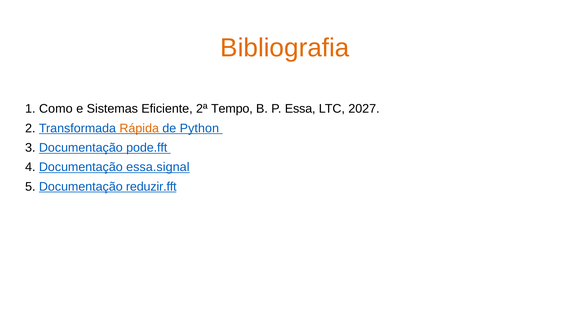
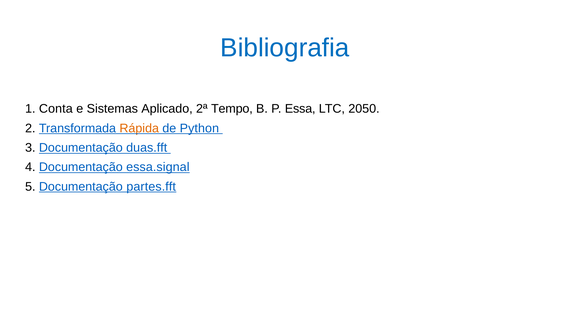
Bibliografia colour: orange -> blue (285, 48)
Como: Como -> Conta (56, 109)
Eficiente: Eficiente -> Aplicado (167, 109)
2027: 2027 -> 2050 (364, 109)
pode.fft: pode.fft -> duas.fft (147, 148)
reduzir.fft: reduzir.fft -> partes.fft (151, 186)
